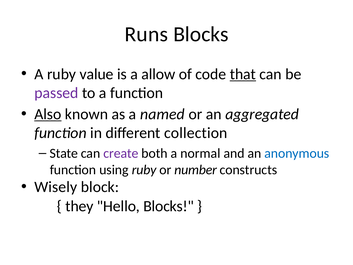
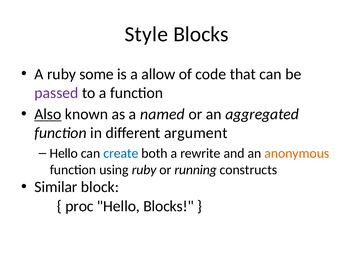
Runs: Runs -> Style (146, 34)
value: value -> some (97, 74)
that underline: present -> none (243, 74)
collection: collection -> argument (196, 133)
State: State -> Hello (64, 153)
create colour: purple -> blue (121, 153)
normal: normal -> rewrite (200, 153)
anonymous colour: blue -> orange (297, 153)
number: number -> running (196, 170)
Wisely: Wisely -> Similar (56, 187)
they: they -> proc (79, 206)
